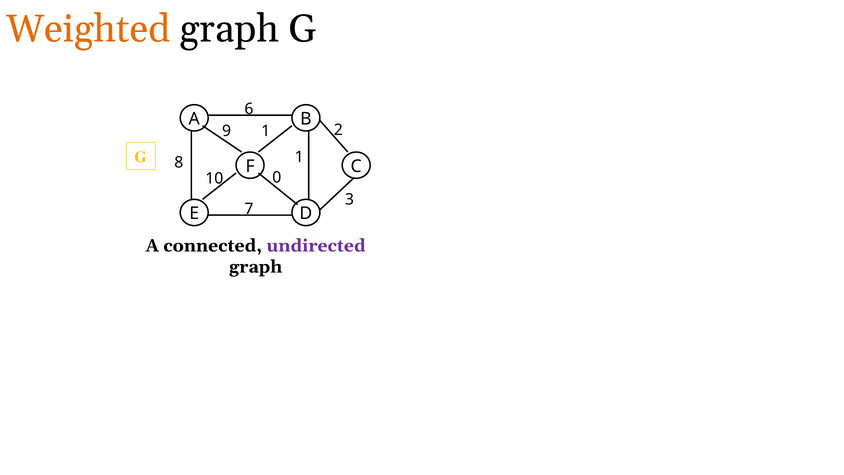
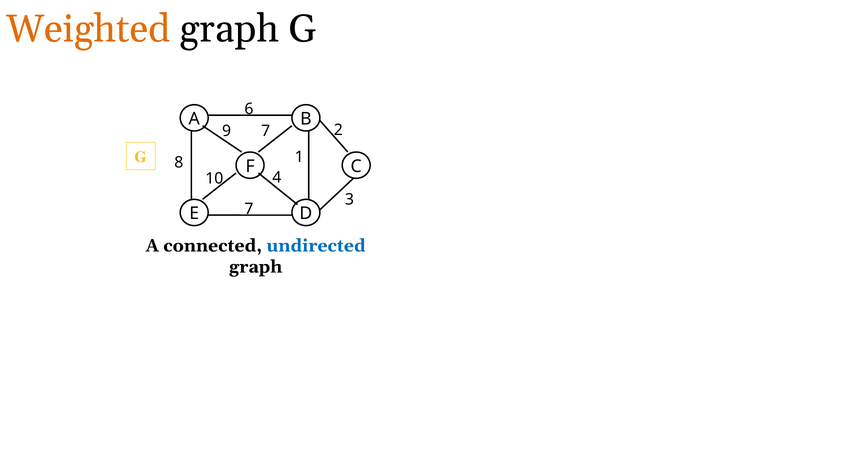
9 1: 1 -> 7 (266, 131)
0: 0 -> 4 (277, 177)
undirected colour: purple -> blue (316, 246)
